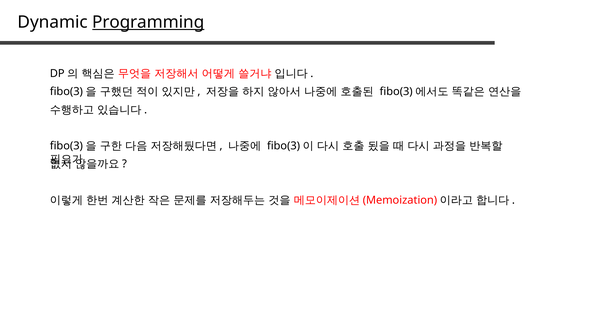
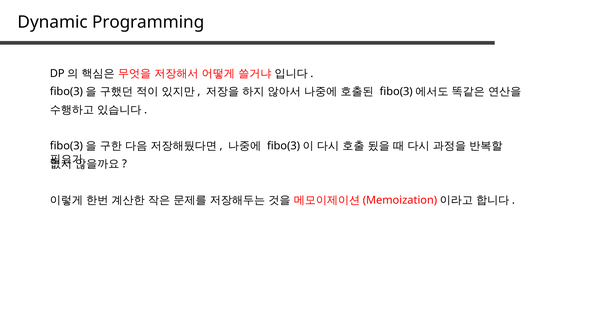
Programming underline: present -> none (148, 22)
